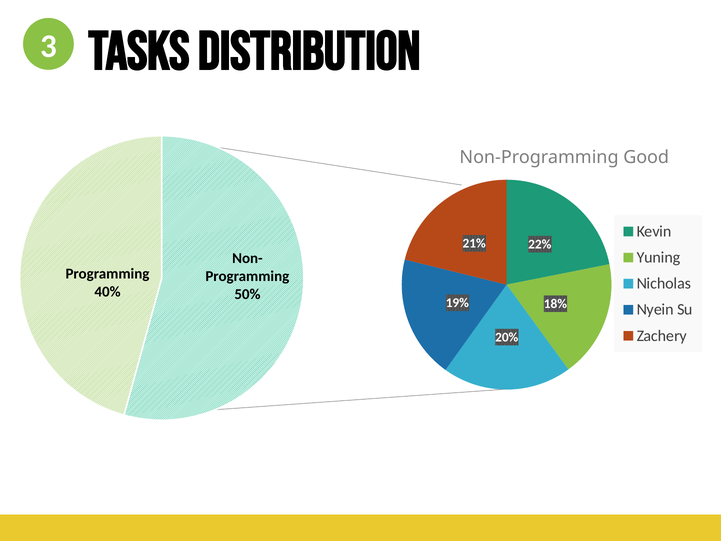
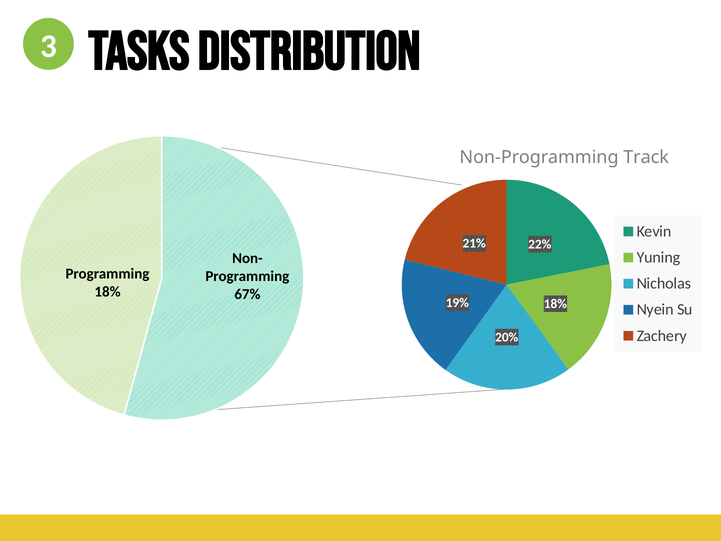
Good: Good -> Track (646, 157)
40%: 40% -> 18% (108, 292)
50%: 50% -> 67% (247, 294)
